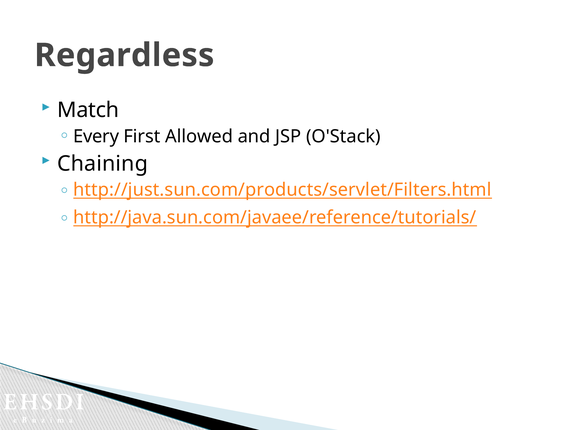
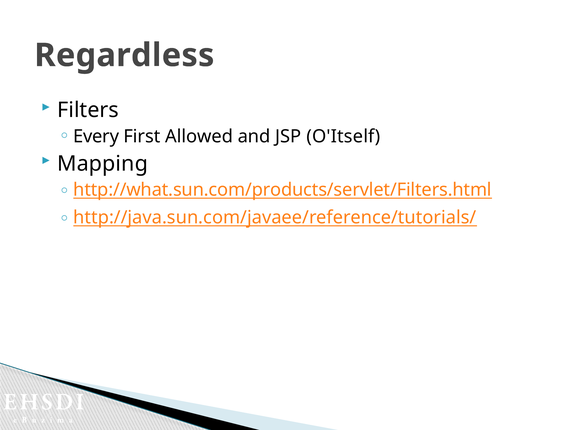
Match: Match -> Filters (88, 110)
O'Stack: O'Stack -> O'Itself (343, 136)
Chaining: Chaining -> Mapping (103, 164)
http://just.sun.com/products/servlet/Filters.html: http://just.sun.com/products/servlet/Filters.html -> http://what.sun.com/products/servlet/Filters.html (282, 190)
